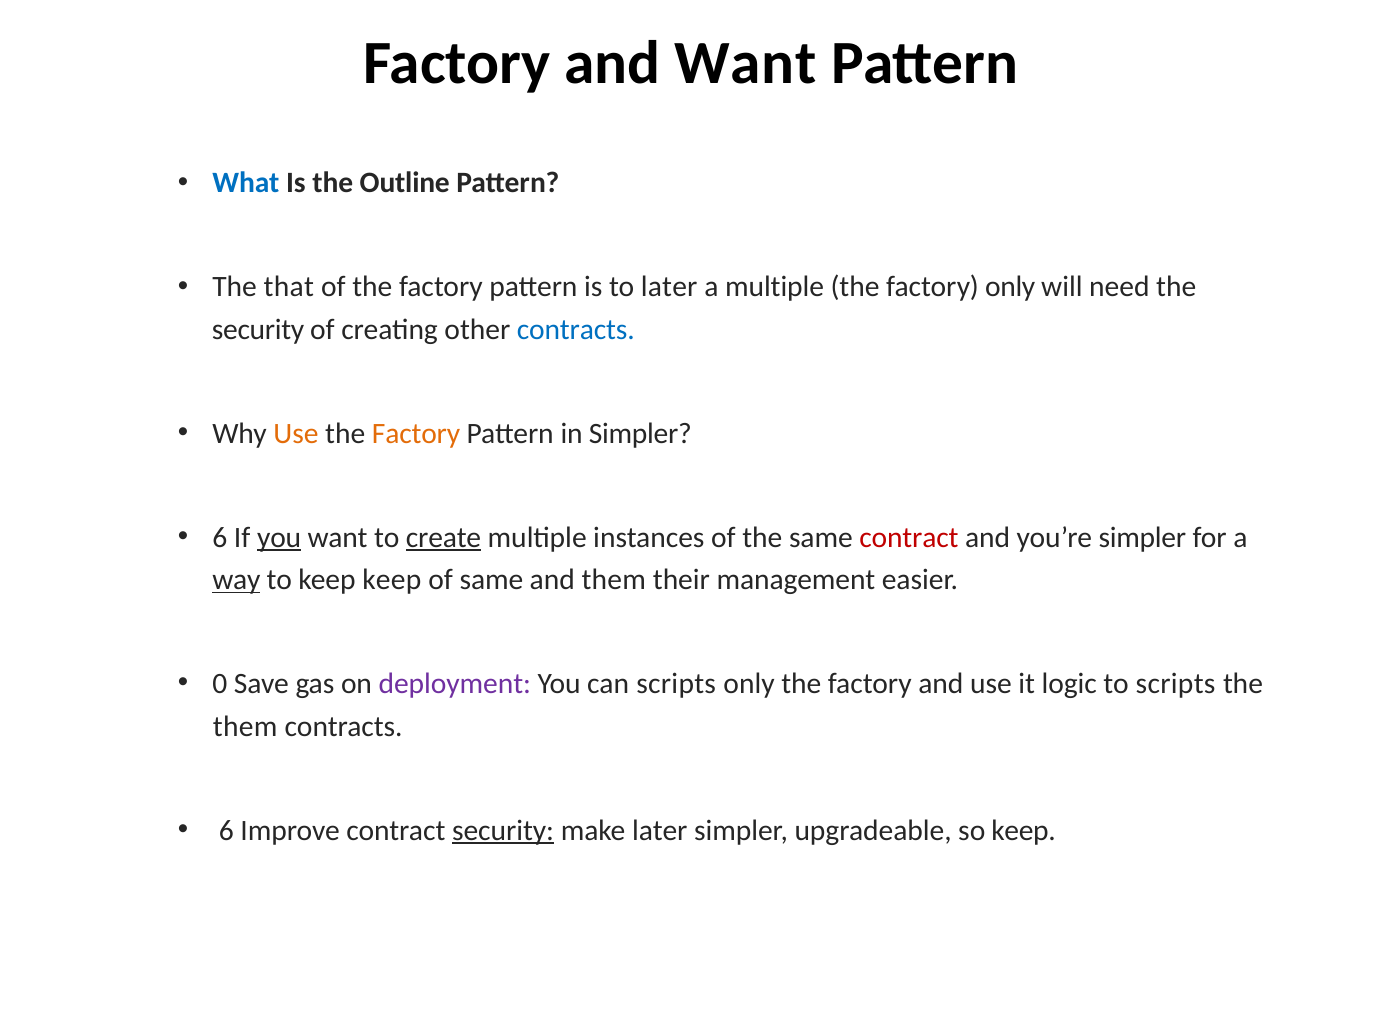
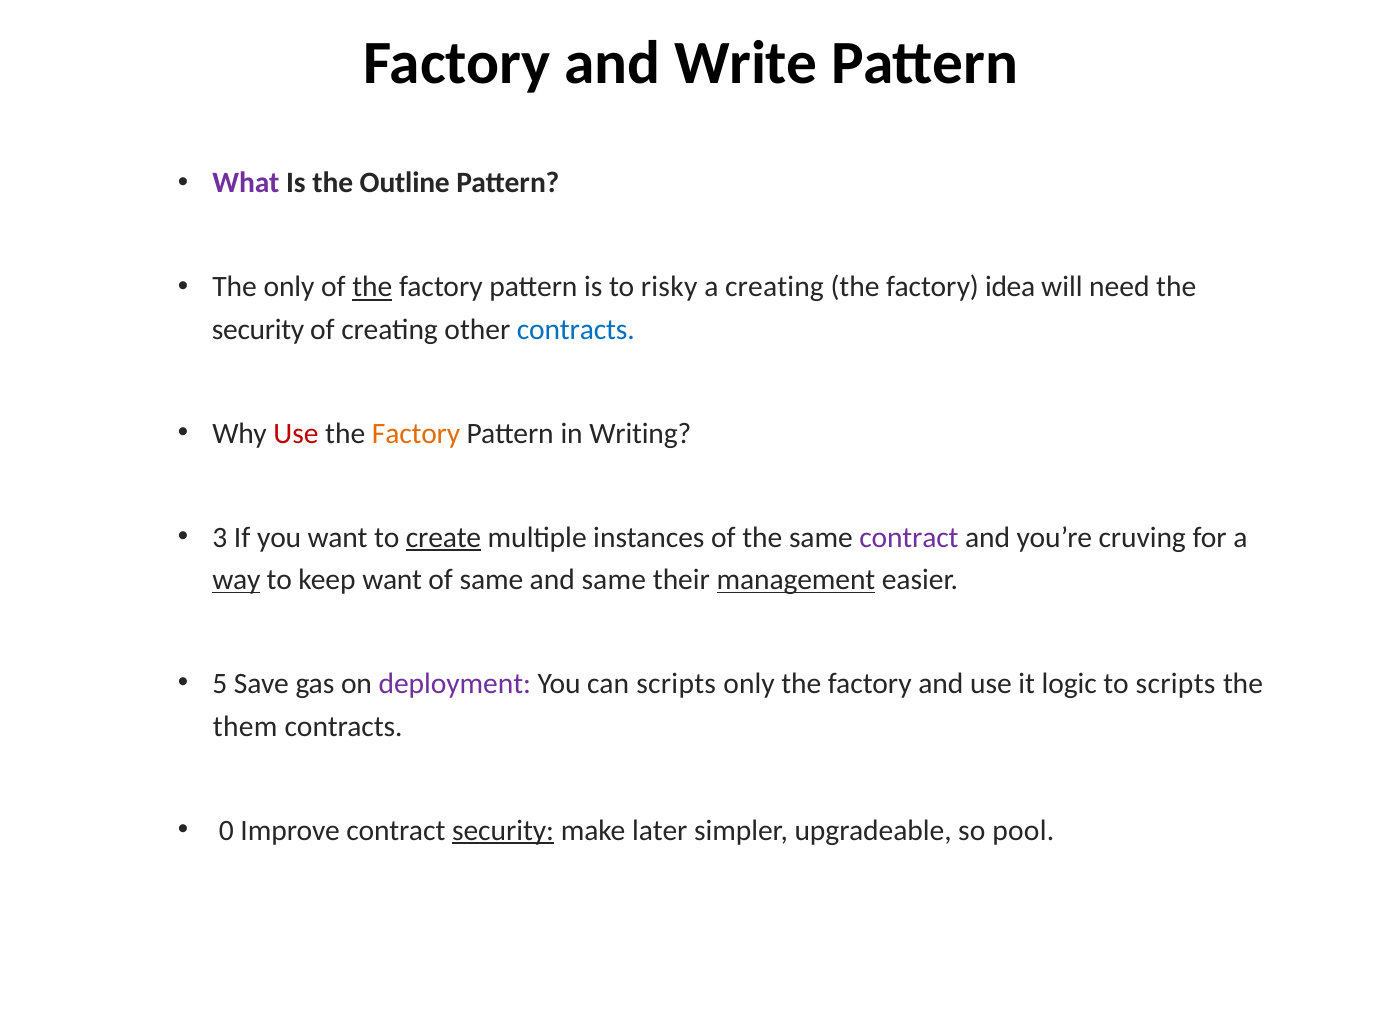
and Want: Want -> Write (746, 63)
What colour: blue -> purple (246, 183)
The that: that -> only (289, 287)
the underline: none -> present (372, 287)
to later: later -> risky (669, 287)
a multiple: multiple -> creating (774, 287)
factory only: only -> idea (1010, 287)
Use colour: orange -> red (296, 434)
in Simpler: Simpler -> Writing (640, 434)
6: 6 -> 3 (220, 538)
you underline: present -> none (279, 538)
contract colour: red -> purple (909, 538)
you’re simpler: simpler -> cruving (1142, 538)
keep keep: keep -> want (392, 580)
and them: them -> same (614, 580)
management underline: none -> present (796, 580)
0: 0 -> 5 (220, 684)
6: 6 -> 0 (226, 831)
so keep: keep -> pool (1023, 831)
